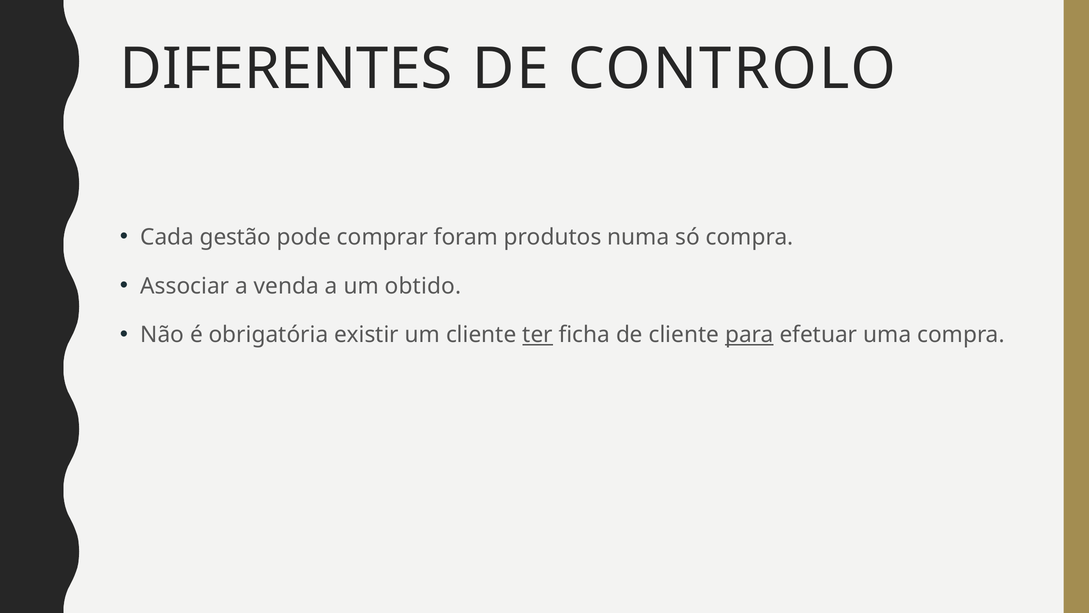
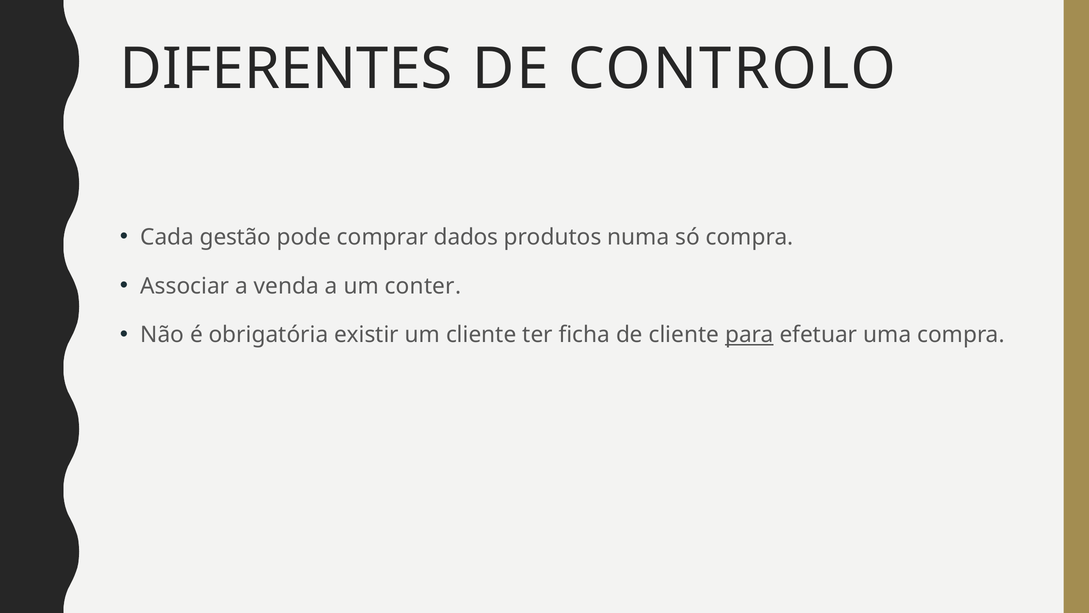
foram: foram -> dados (466, 237)
obtido: obtido -> conter (423, 286)
ter underline: present -> none (538, 335)
